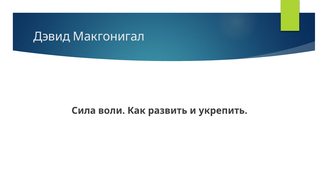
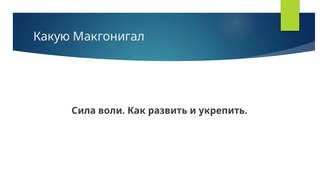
Дэвид: Дэвид -> Какую (52, 37)
